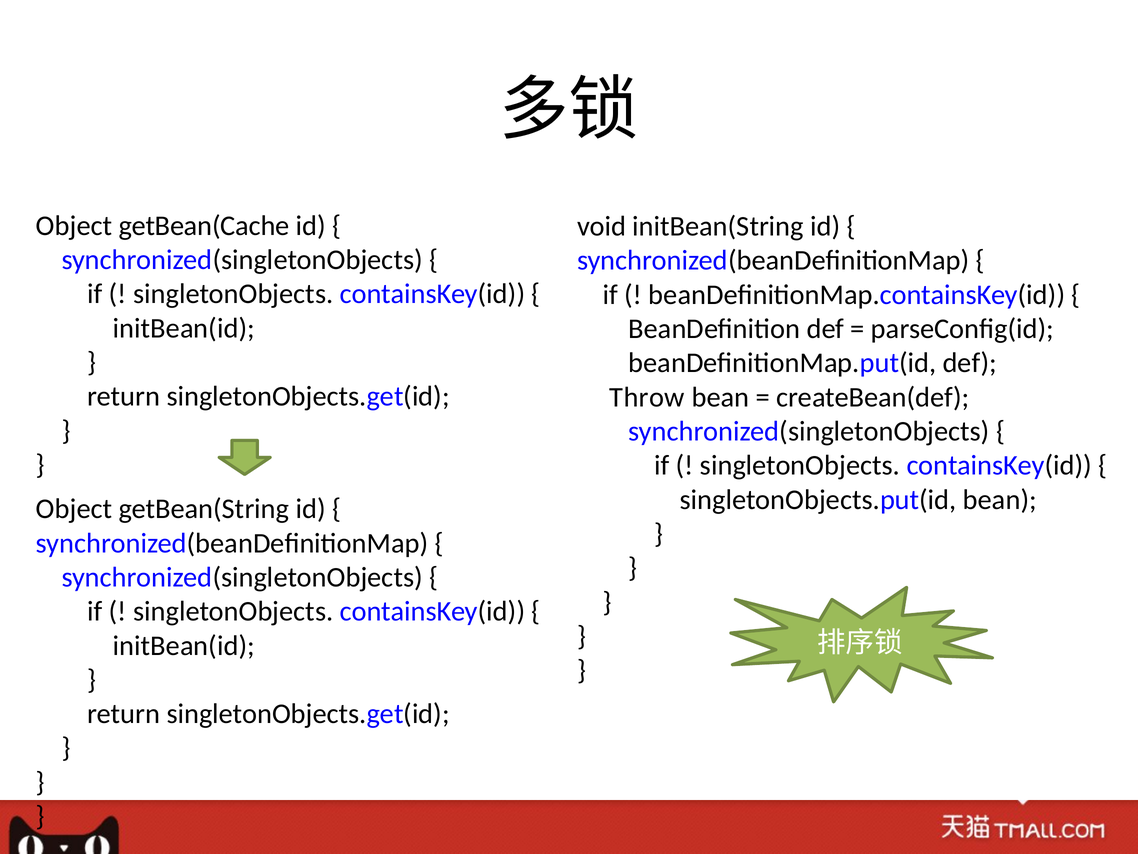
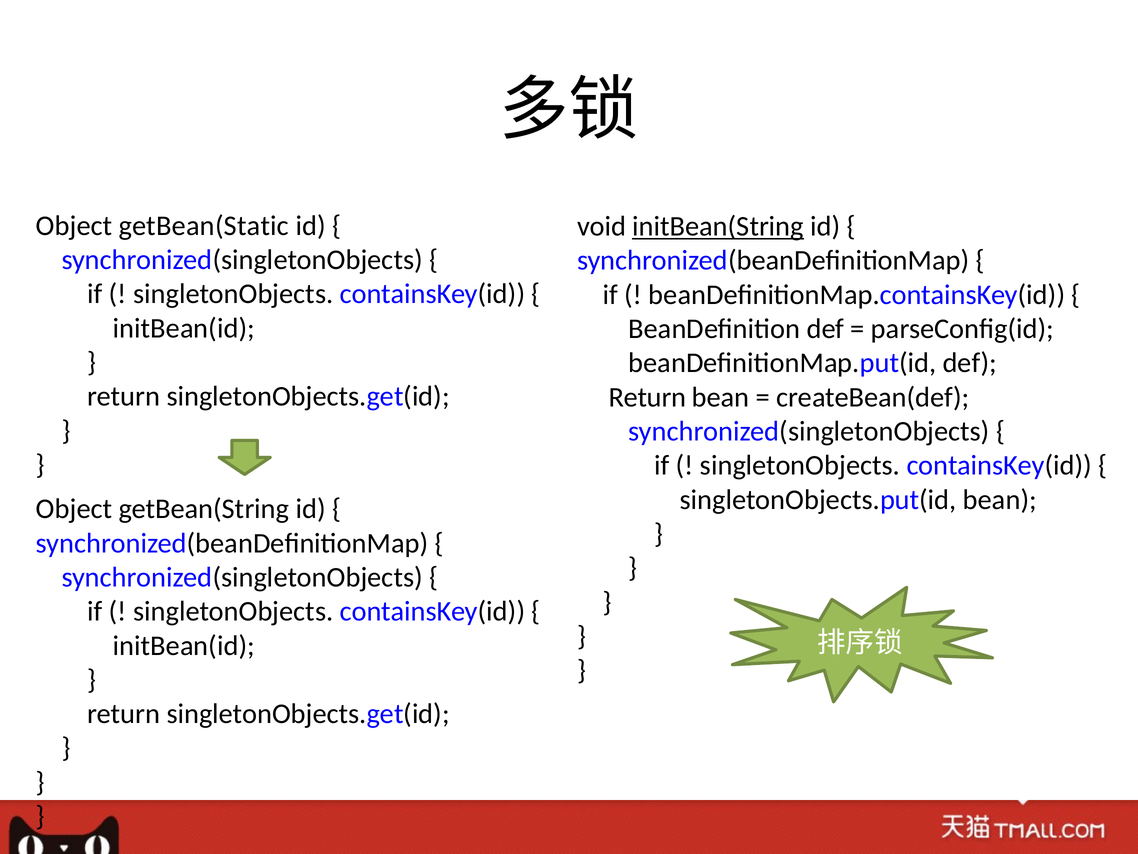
getBean(Cache: getBean(Cache -> getBean(Static (204, 226)
initBean(String underline: none -> present (718, 226)
Throw: Throw -> Return (647, 397)
